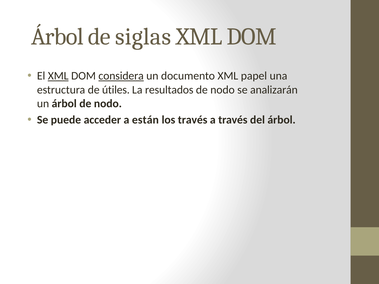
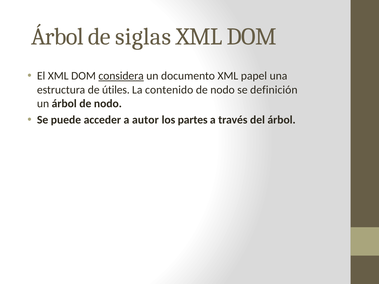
XML underline: present -> none (58, 76)
resultados: resultados -> contenido (169, 90)
analizarán: analizarán -> definición (274, 90)
están: están -> autor (145, 120)
los través: través -> partes (193, 120)
